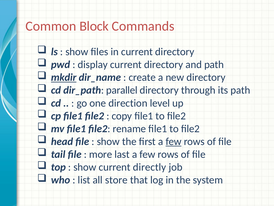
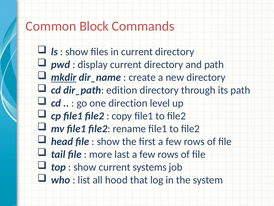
parallel: parallel -> edition (122, 90)
few underline: present -> none (174, 141)
directly: directly -> systems (150, 167)
store: store -> hood (116, 180)
